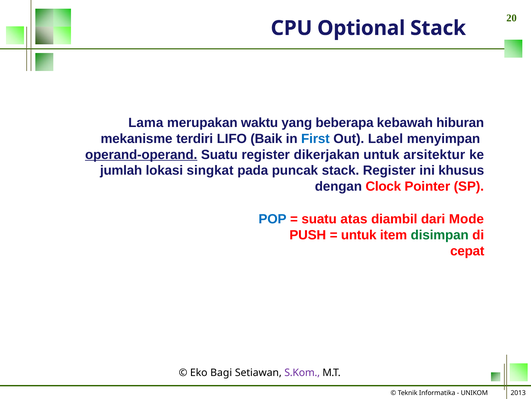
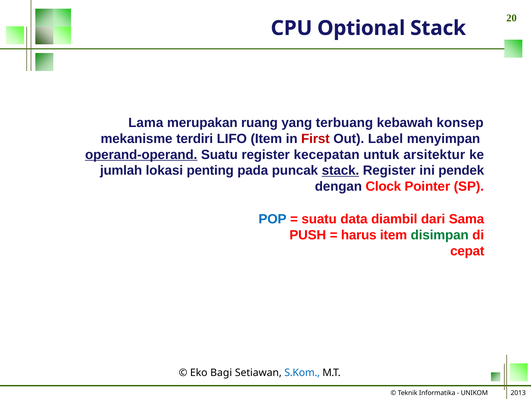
waktu: waktu -> ruang (259, 122)
beberapa: beberapa -> terbuang (344, 122)
hiburan: hiburan -> konsep (460, 122)
LIFO Baik: Baik -> Item (266, 138)
First colour: blue -> red (315, 138)
dikerjakan: dikerjakan -> kecepatan (327, 154)
singkat: singkat -> penting (210, 170)
stack underline: none -> present (340, 170)
khusus: khusus -> pendek (461, 170)
atas: atas -> data (354, 219)
Mode: Mode -> Sama (467, 219)
untuk: untuk -> harus (359, 235)
S.Kom colour: purple -> blue (302, 372)
